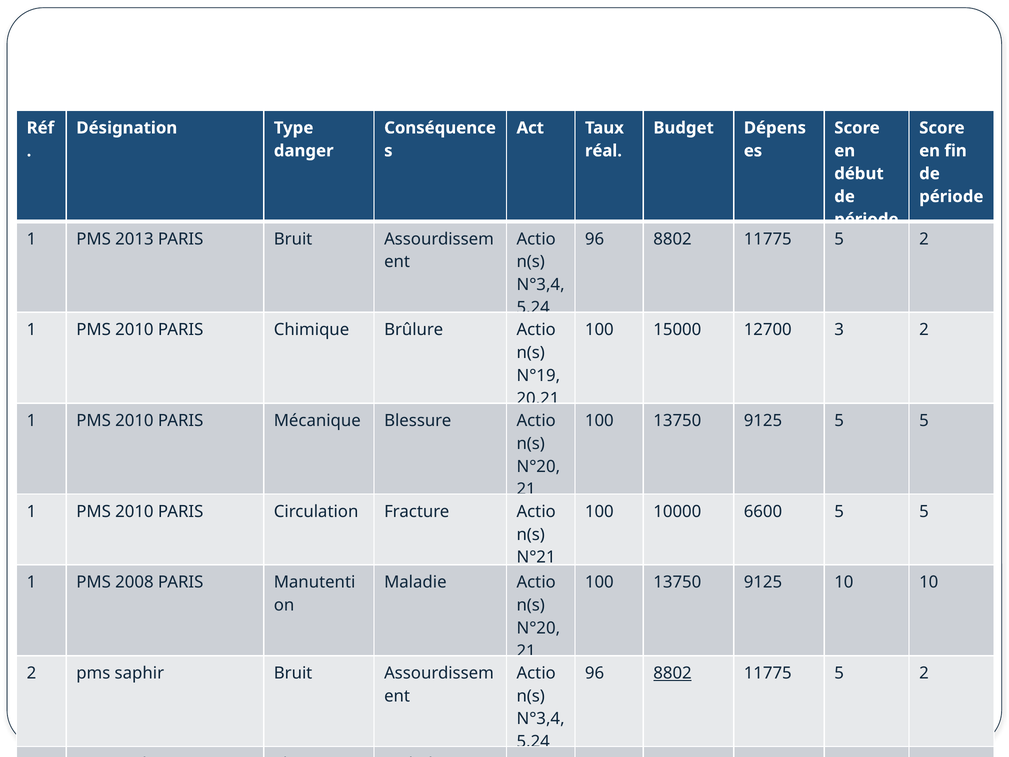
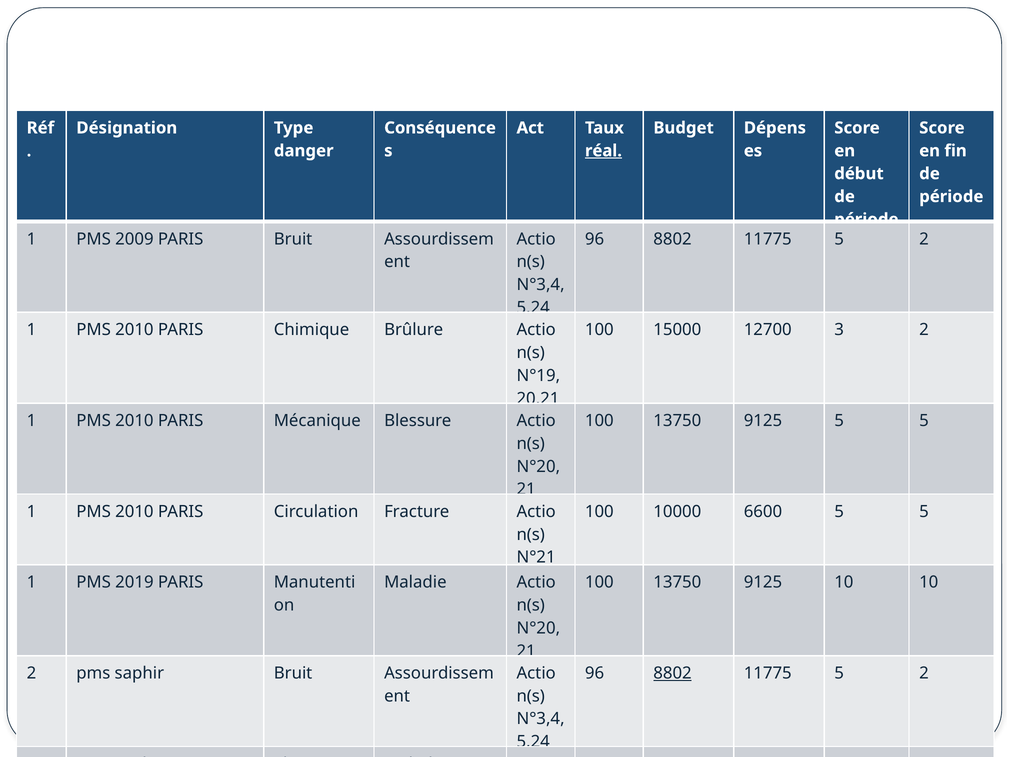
réal underline: none -> present (603, 151)
2013: 2013 -> 2009 (134, 239)
2008: 2008 -> 2019 (134, 582)
